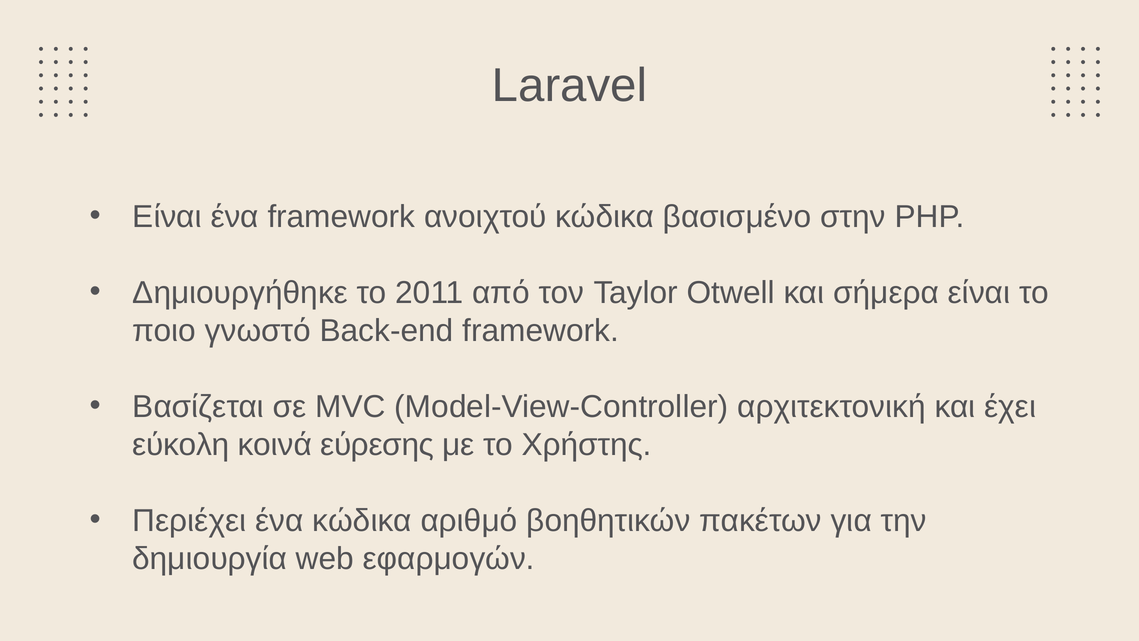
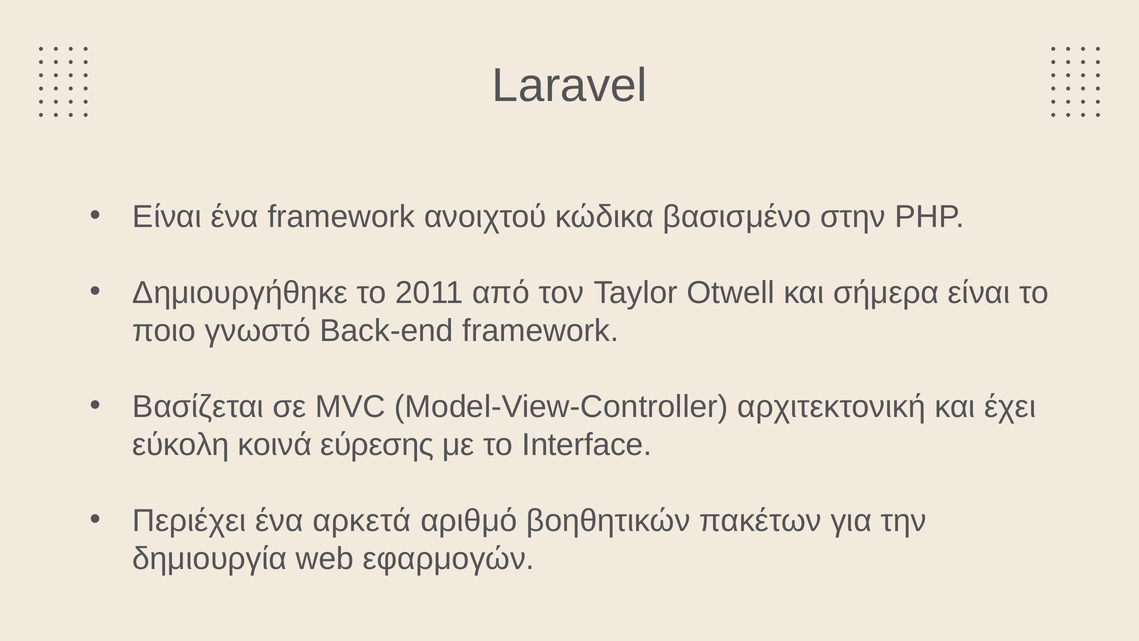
Χρήστης: Χρήστης -> Interface (587, 445)
ένα κώδικα: κώδικα -> αρκετά (362, 521)
